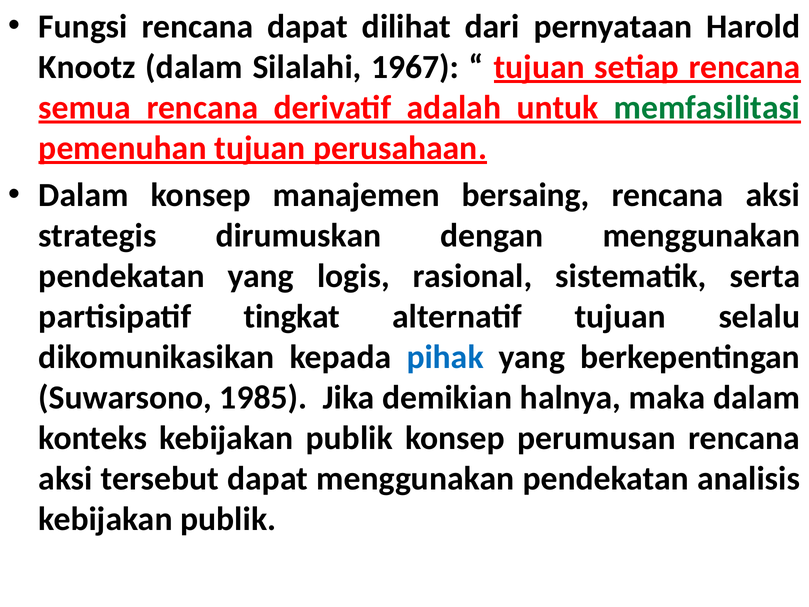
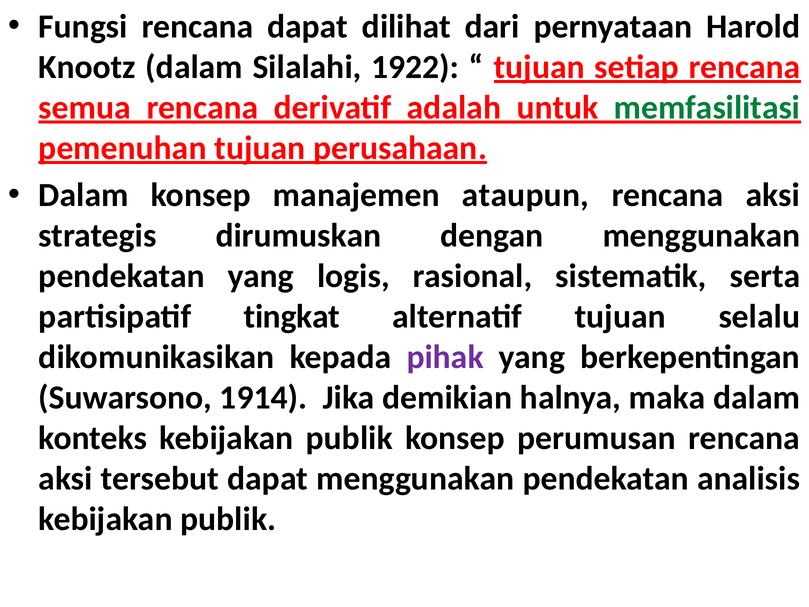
1967: 1967 -> 1922 (415, 67)
bersaing: bersaing -> ataupun (526, 195)
pihak colour: blue -> purple (445, 357)
1985: 1985 -> 1914 (263, 397)
